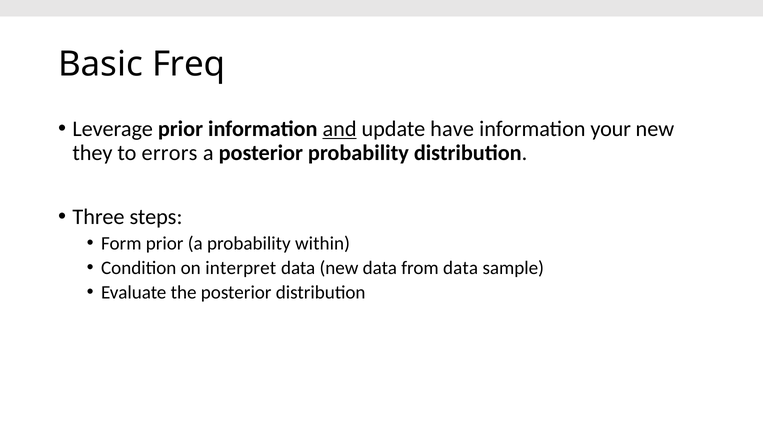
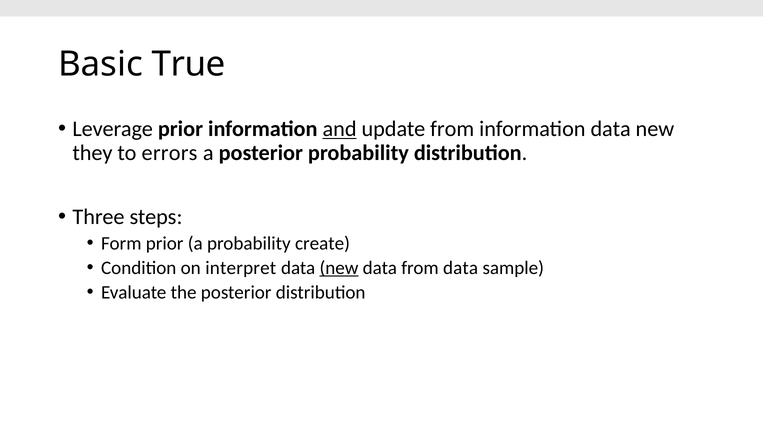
Freq: Freq -> True (189, 64)
update have: have -> from (452, 129)
information your: your -> data (611, 129)
within: within -> create (323, 243)
new underline: none -> present (339, 268)
